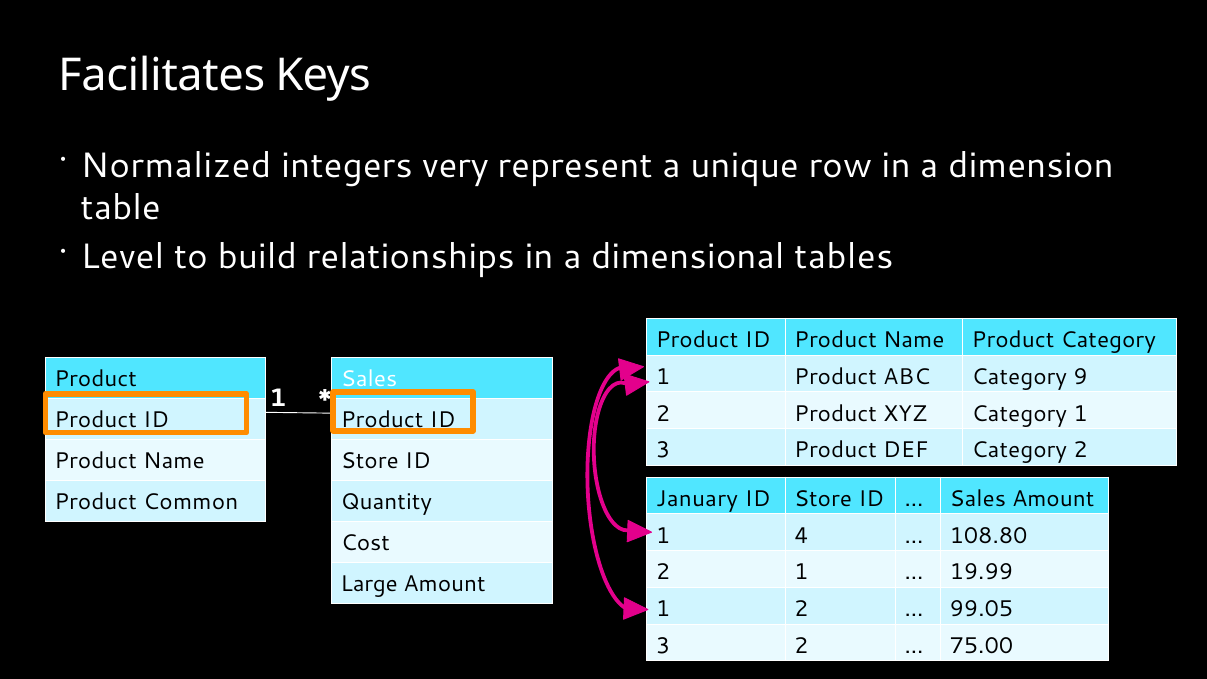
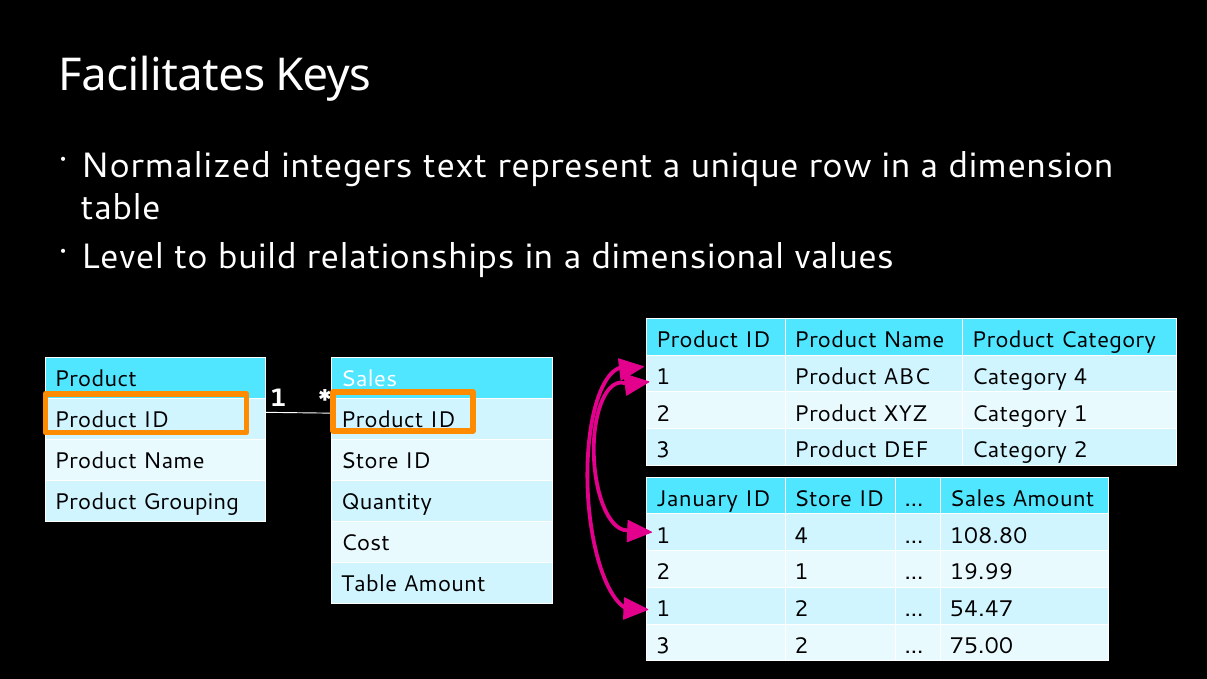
very: very -> text (455, 166)
tables: tables -> values (844, 257)
Category 9: 9 -> 4 (1081, 377)
Common: Common -> Grouping (191, 502)
Large: Large -> Table (369, 584)
99.05: 99.05 -> 54.47 (981, 609)
